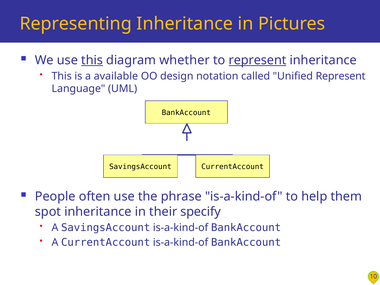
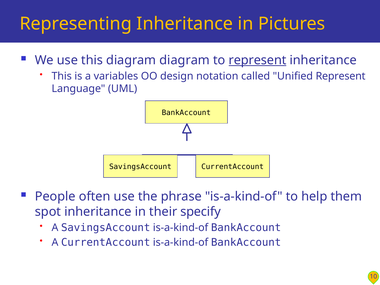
this underline: present -> none (92, 60)
diagram whether: whether -> diagram (185, 60)
available: available -> variables (116, 76)
